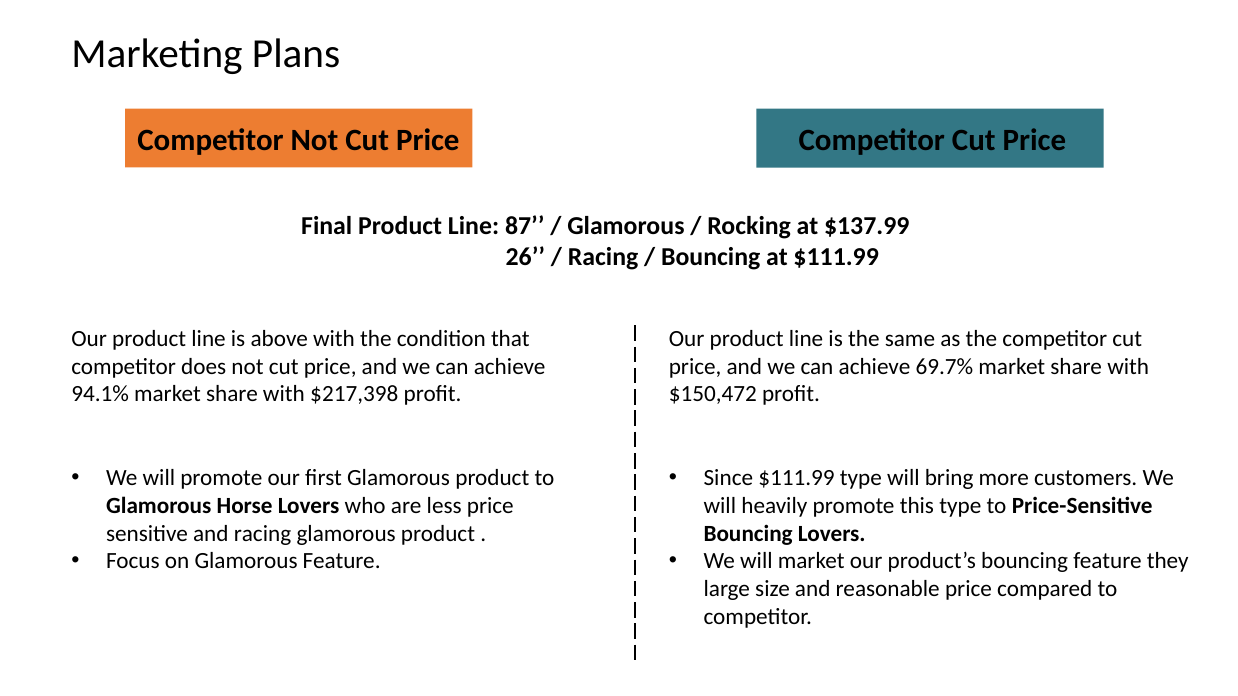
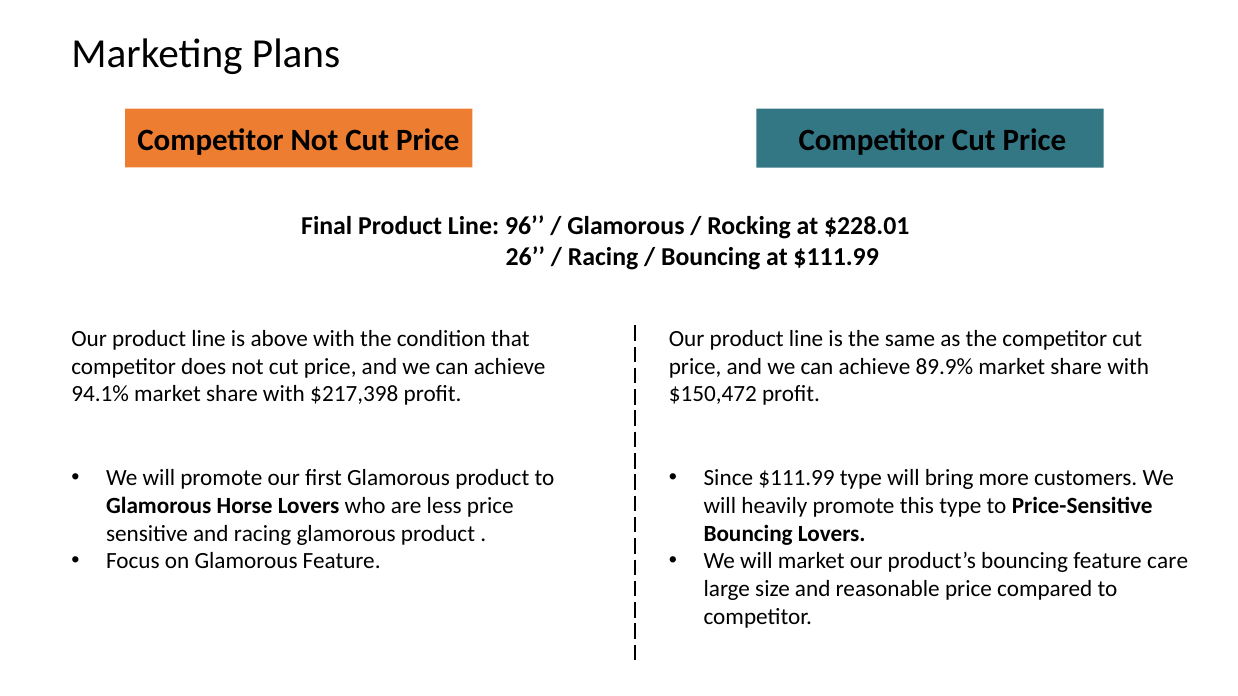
87: 87 -> 96 (525, 226)
$137.99: $137.99 -> $228.01 (867, 226)
69.7%: 69.7% -> 89.9% (944, 367)
they: they -> care (1168, 562)
